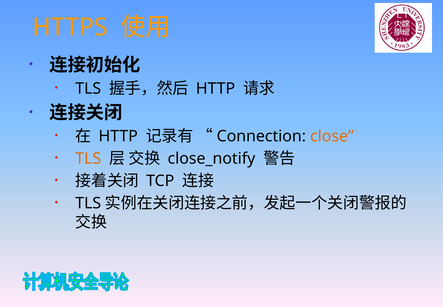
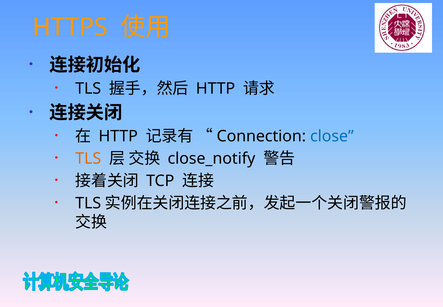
close colour: orange -> blue (332, 136)
